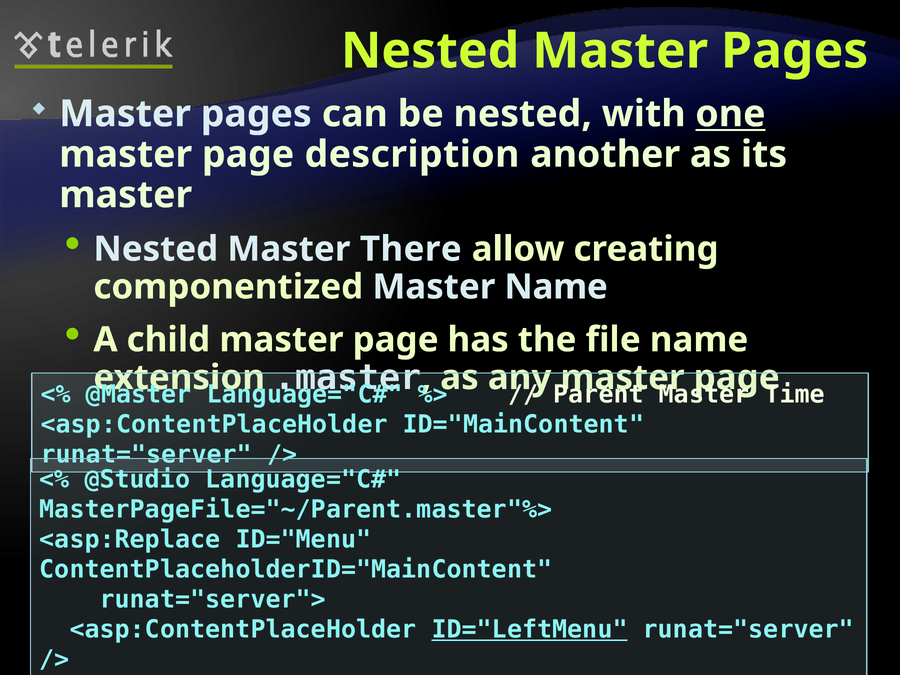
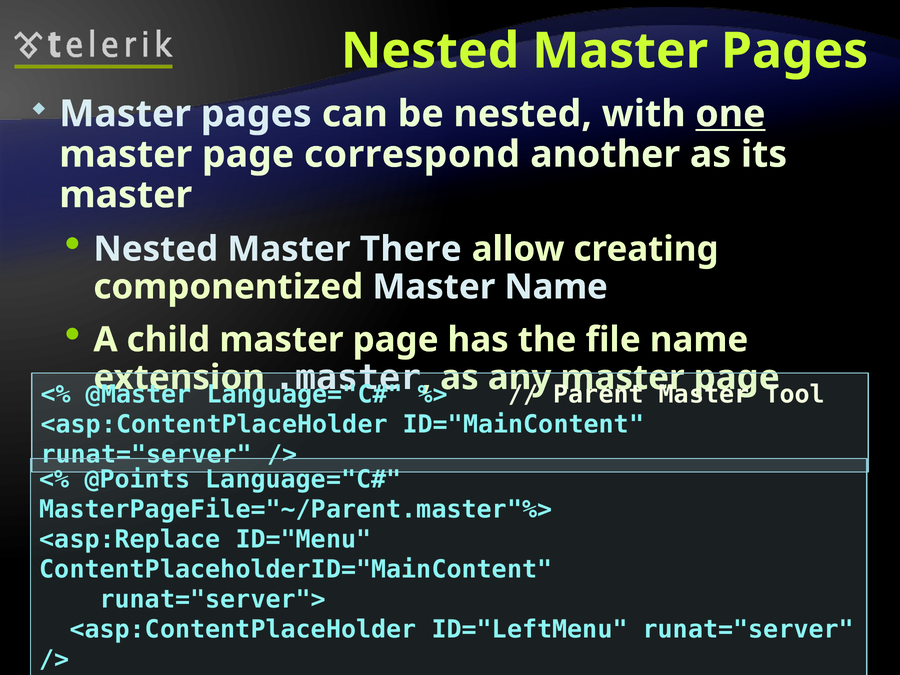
description: description -> correspond (412, 154)
Time: Time -> Tool (795, 394)
@Studio: @Studio -> @Points (137, 480)
ID="LeftMenu underline: present -> none (530, 630)
